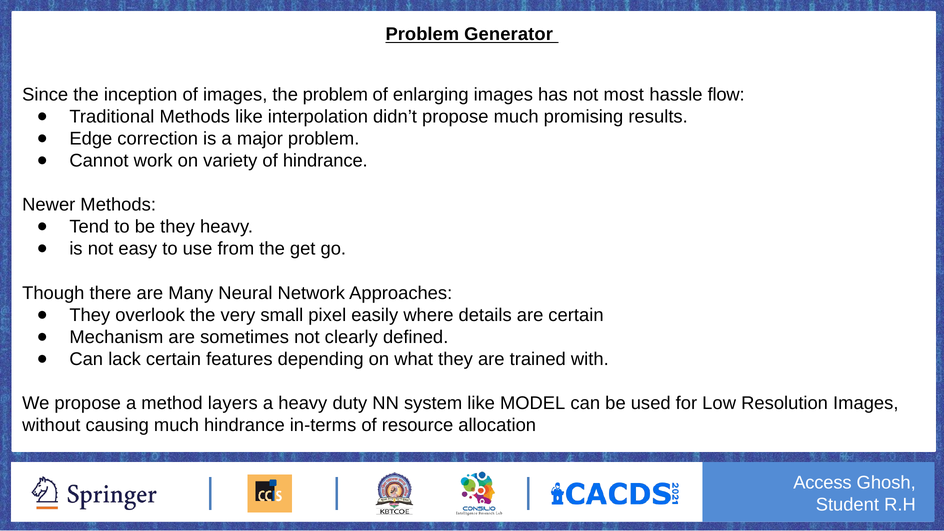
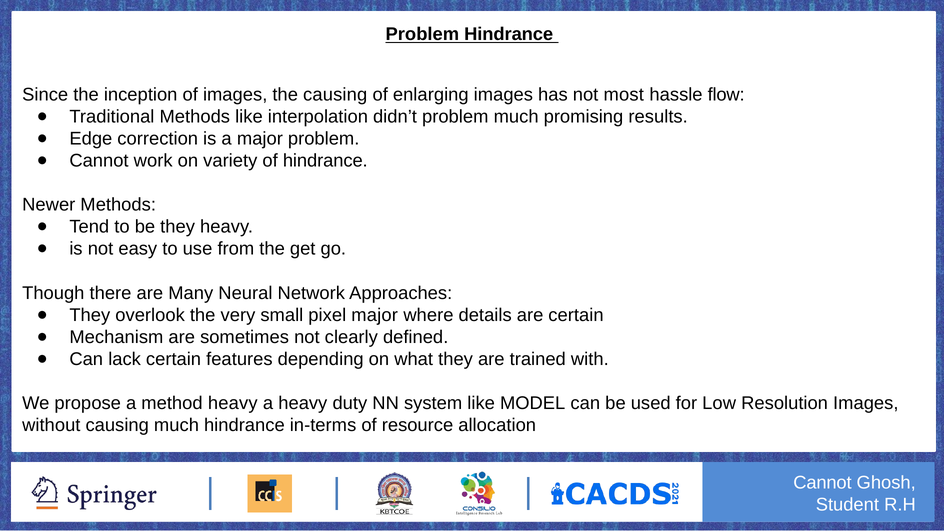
Problem Generator: Generator -> Hindrance (509, 34)
the problem: problem -> causing (335, 95)
didn’t propose: propose -> problem (455, 117)
pixel easily: easily -> major (375, 315)
method layers: layers -> heavy (233, 403)
Access: Access -> Cannot (822, 483)
